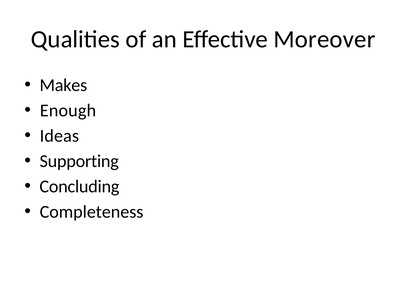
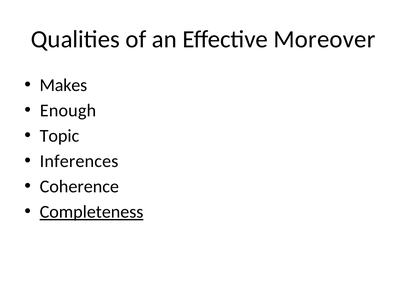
Ideas: Ideas -> Topic (59, 136)
Supporting: Supporting -> Inferences (79, 161)
Concluding: Concluding -> Coherence (79, 187)
Completeness underline: none -> present (92, 212)
